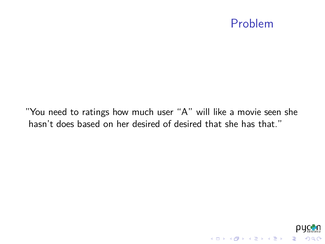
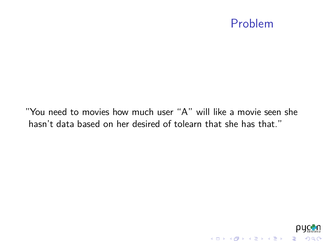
ratings: ratings -> movies (96, 112)
does: does -> data (65, 124)
of desired: desired -> tolearn (188, 124)
